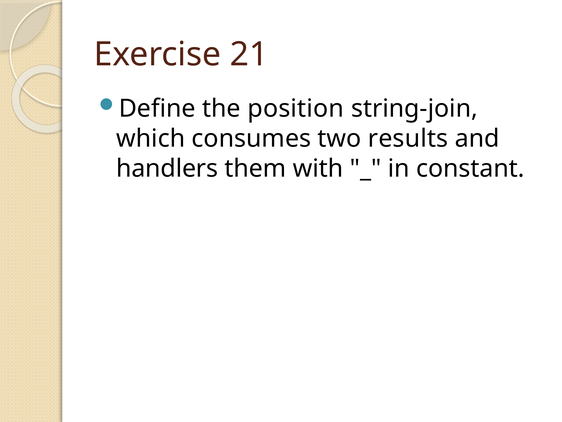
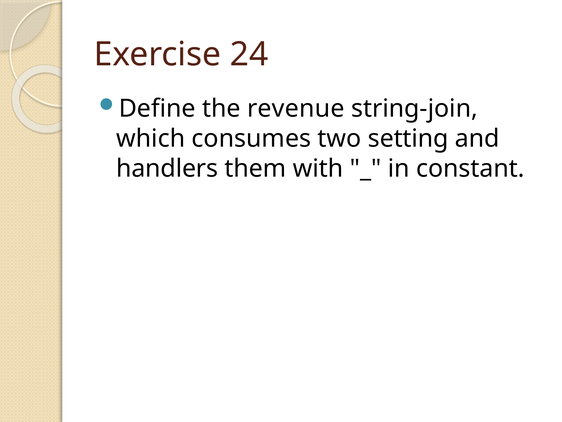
21: 21 -> 24 (249, 54)
position: position -> revenue (296, 108)
results: results -> setting (408, 138)
